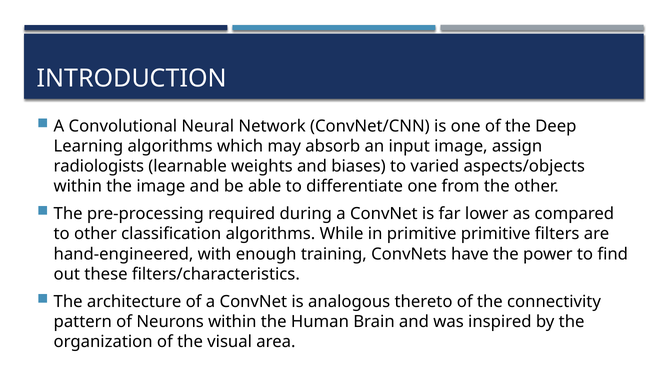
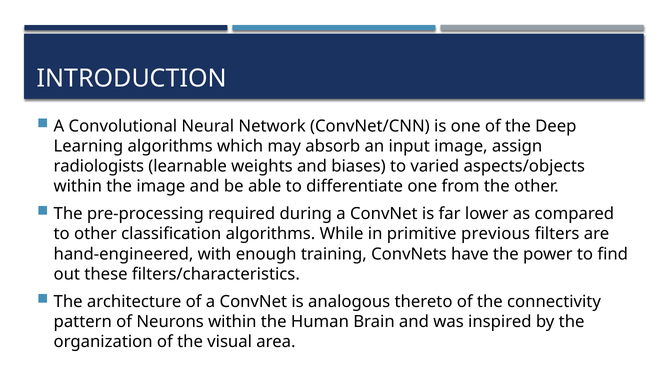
primitive primitive: primitive -> previous (496, 234)
